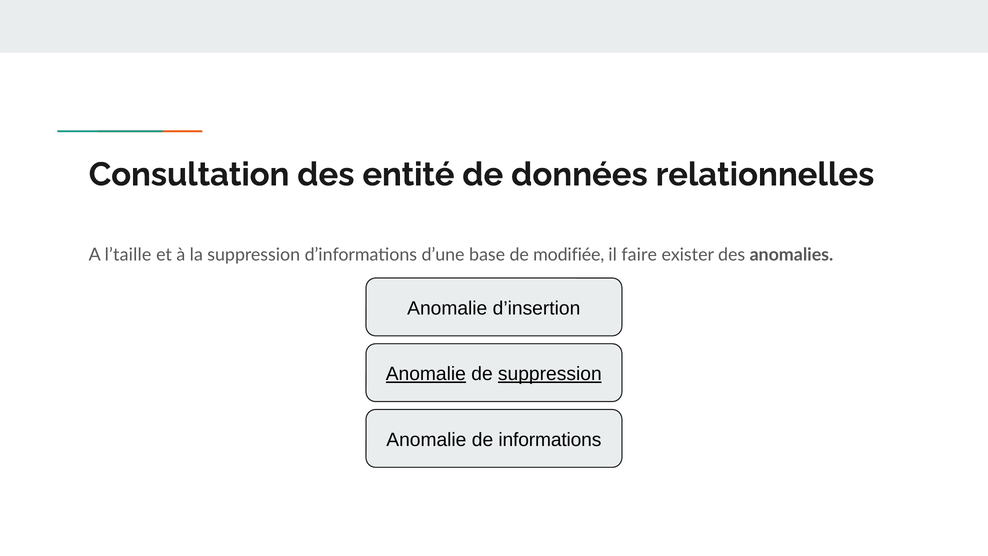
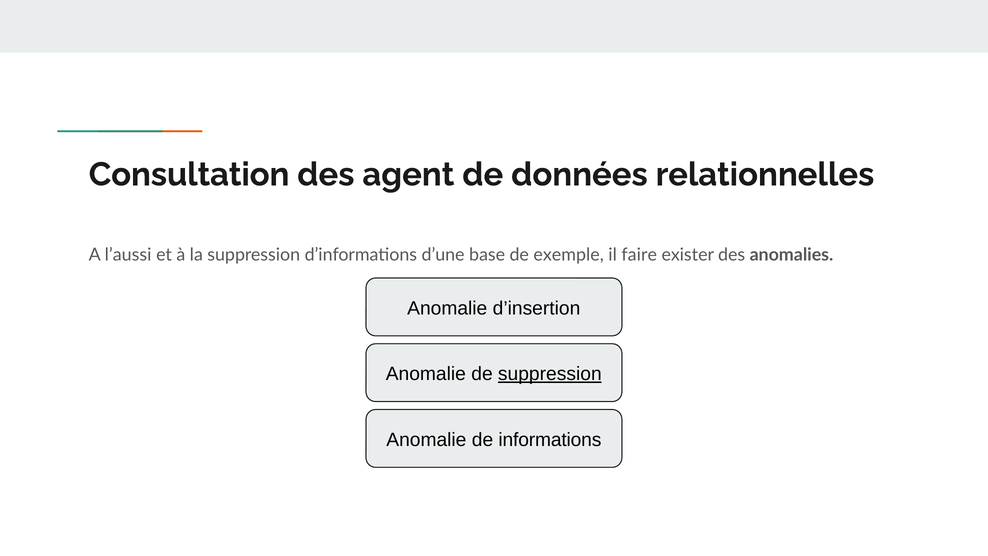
entité: entité -> agent (408, 174)
l’taille: l’taille -> l’aussi (128, 255)
modifiée: modifiée -> exemple (569, 255)
Anomalie underline: present -> none (426, 374)
